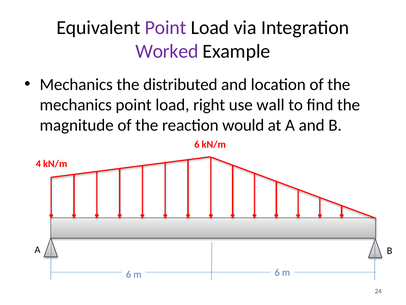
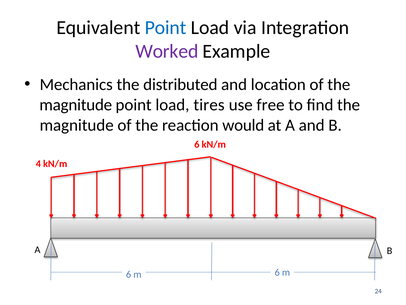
Point colour: purple -> blue (166, 27)
mechanics: mechanics -> magnitude (76, 105)
right: right -> tires (209, 105)
wall: wall -> free (271, 105)
